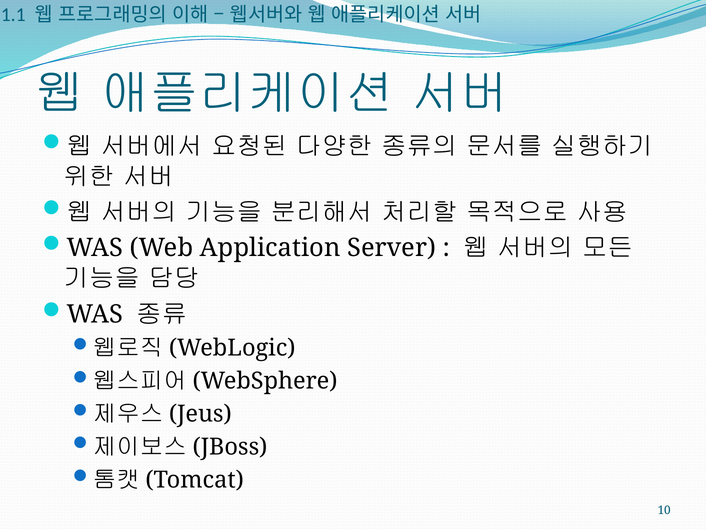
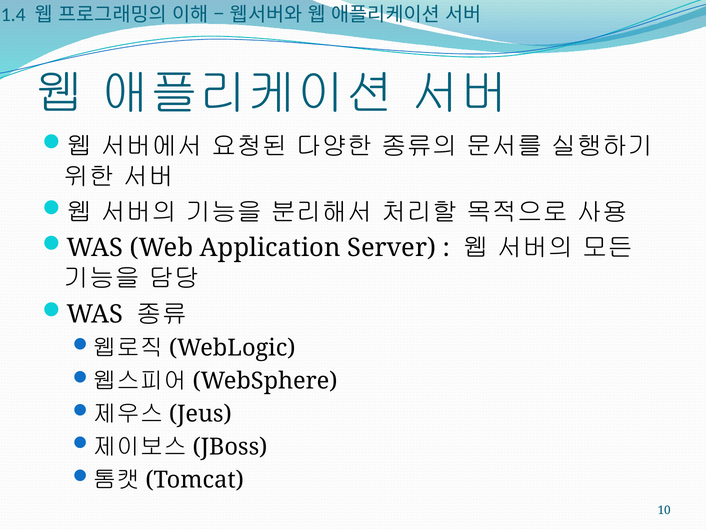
1.1: 1.1 -> 1.4 (13, 15)
